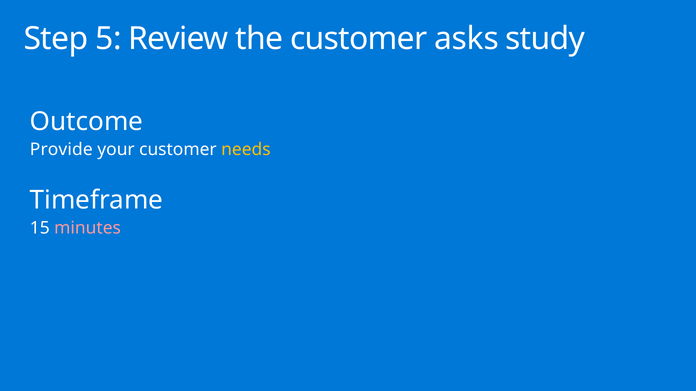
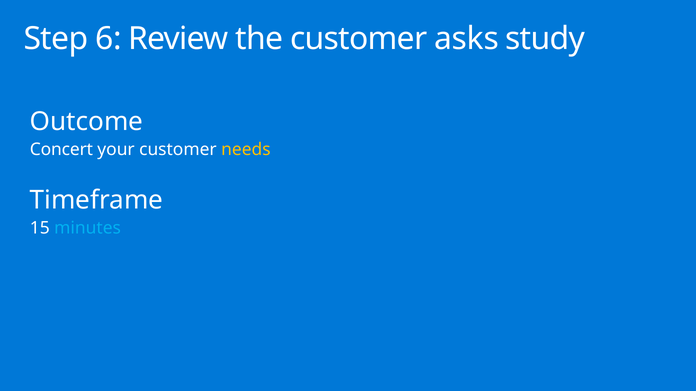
5: 5 -> 6 (108, 39)
Provide: Provide -> Concert (61, 150)
minutes colour: pink -> light blue (88, 228)
